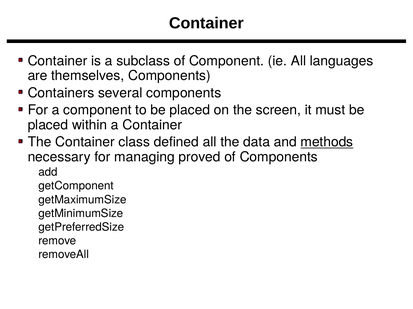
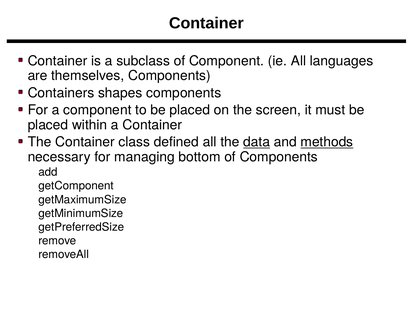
several: several -> shapes (120, 93)
data underline: none -> present (257, 142)
proved: proved -> bottom (200, 157)
